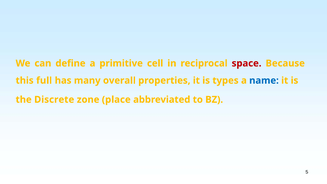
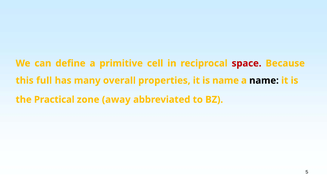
is types: types -> name (226, 80)
name colour: blue -> black (264, 80)
Discrete: Discrete -> Practical (54, 100)
place: place -> away (116, 100)
